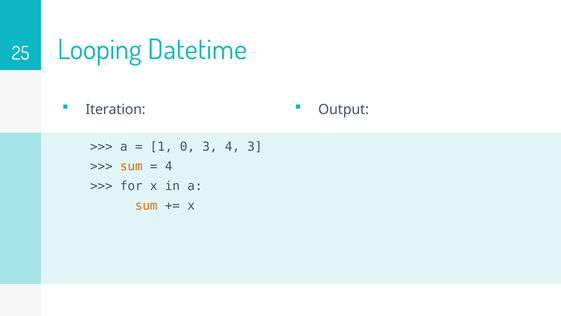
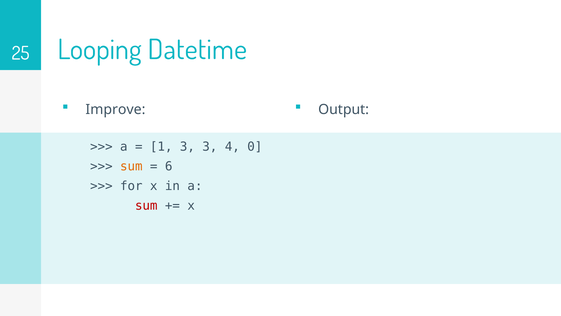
Iteration: Iteration -> Improve (115, 109)
1 0: 0 -> 3 (187, 146)
4 3: 3 -> 0 (255, 146)
4: 4 -> 6 (169, 166)
sum colour: orange -> red (146, 205)
